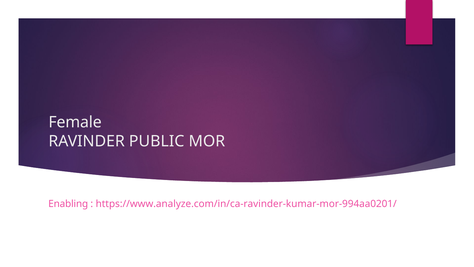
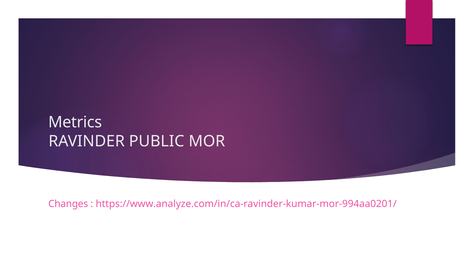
Female: Female -> Metrics (75, 122)
Enabling: Enabling -> Changes (68, 204)
